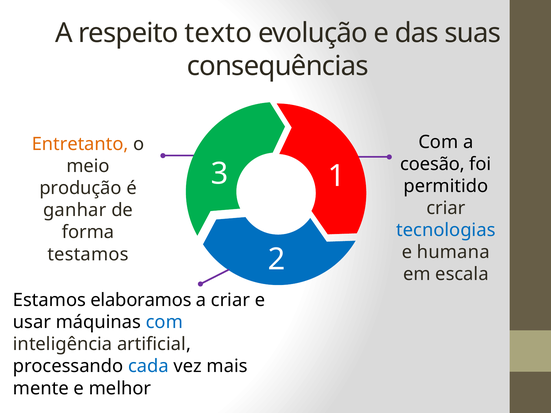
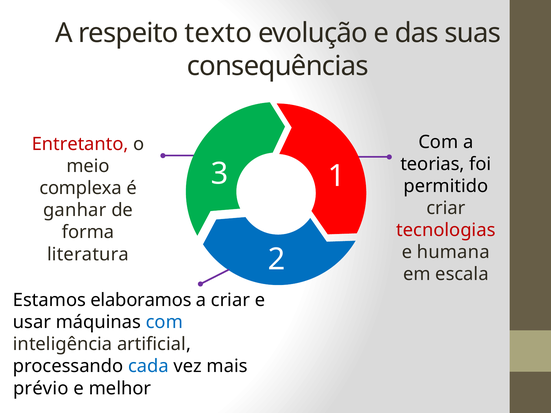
Entretanto colour: orange -> red (80, 144)
coesão: coesão -> teorias (432, 164)
produção: produção -> complexa (81, 188)
tecnologias colour: blue -> red (446, 230)
testamos: testamos -> literatura (88, 254)
mente: mente -> prévio (41, 389)
